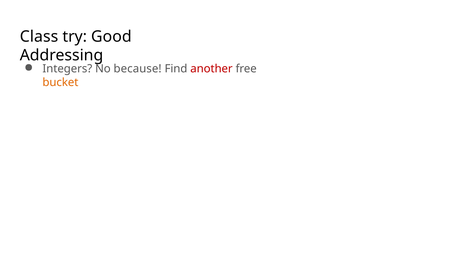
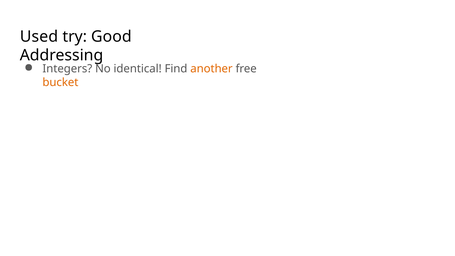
Class: Class -> Used (39, 36)
because: because -> identical (138, 69)
another colour: red -> orange (211, 69)
